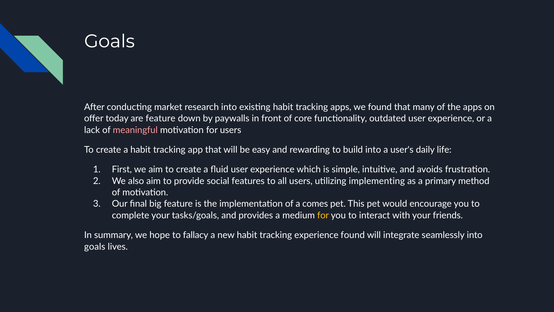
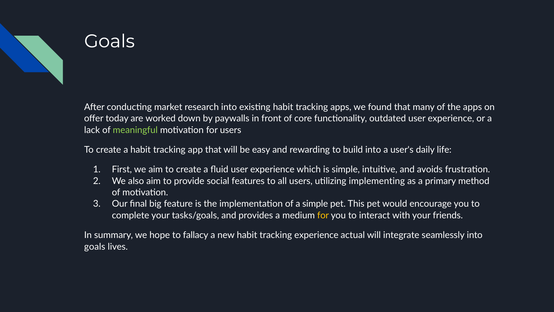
are feature: feature -> worked (161, 118)
meaningful colour: pink -> light green (135, 130)
a comes: comes -> simple (315, 204)
experience found: found -> actual (353, 235)
